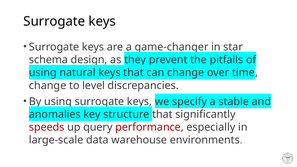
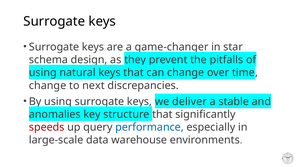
level: level -> next (94, 86)
specify: specify -> deliver (190, 102)
performance colour: red -> blue (149, 127)
